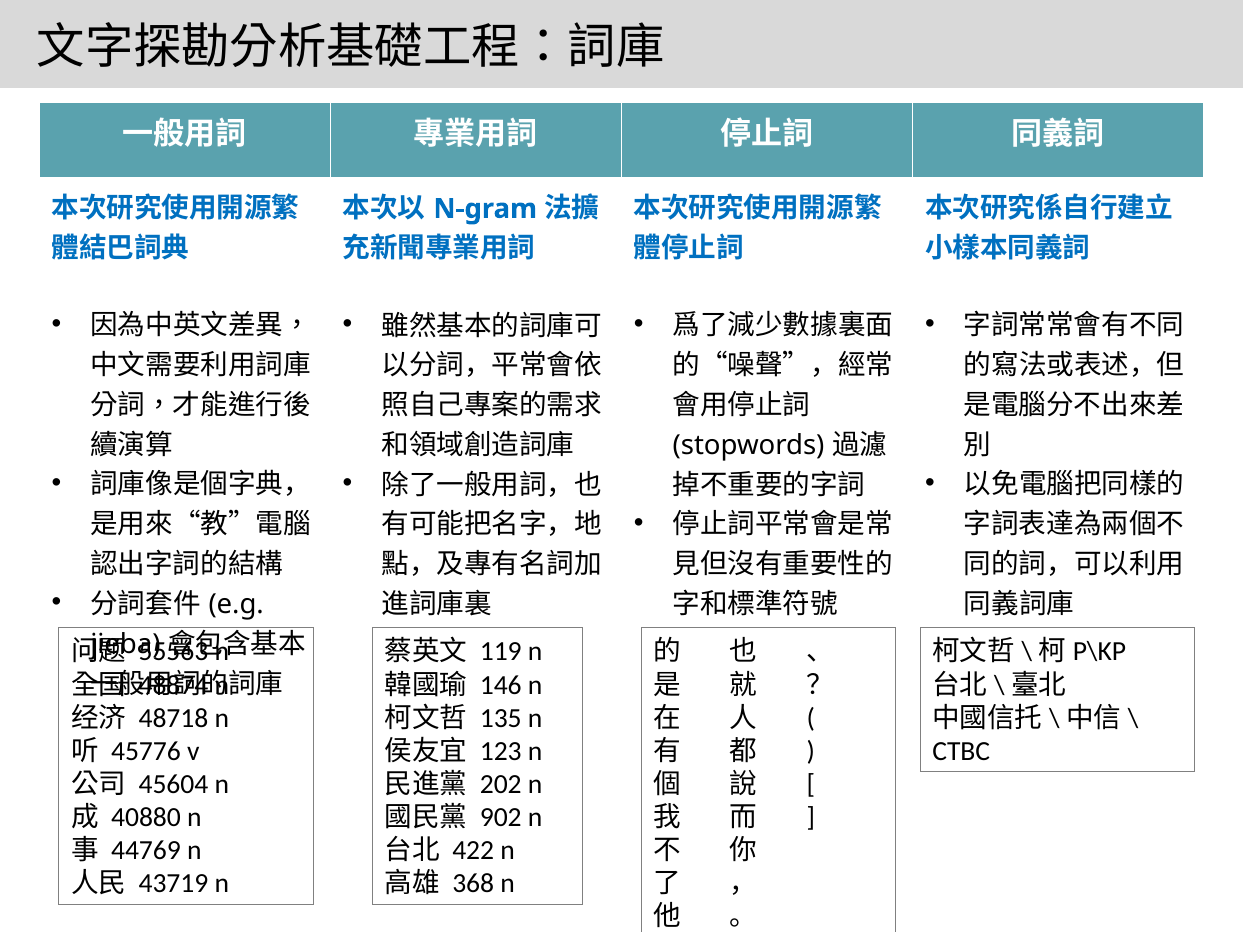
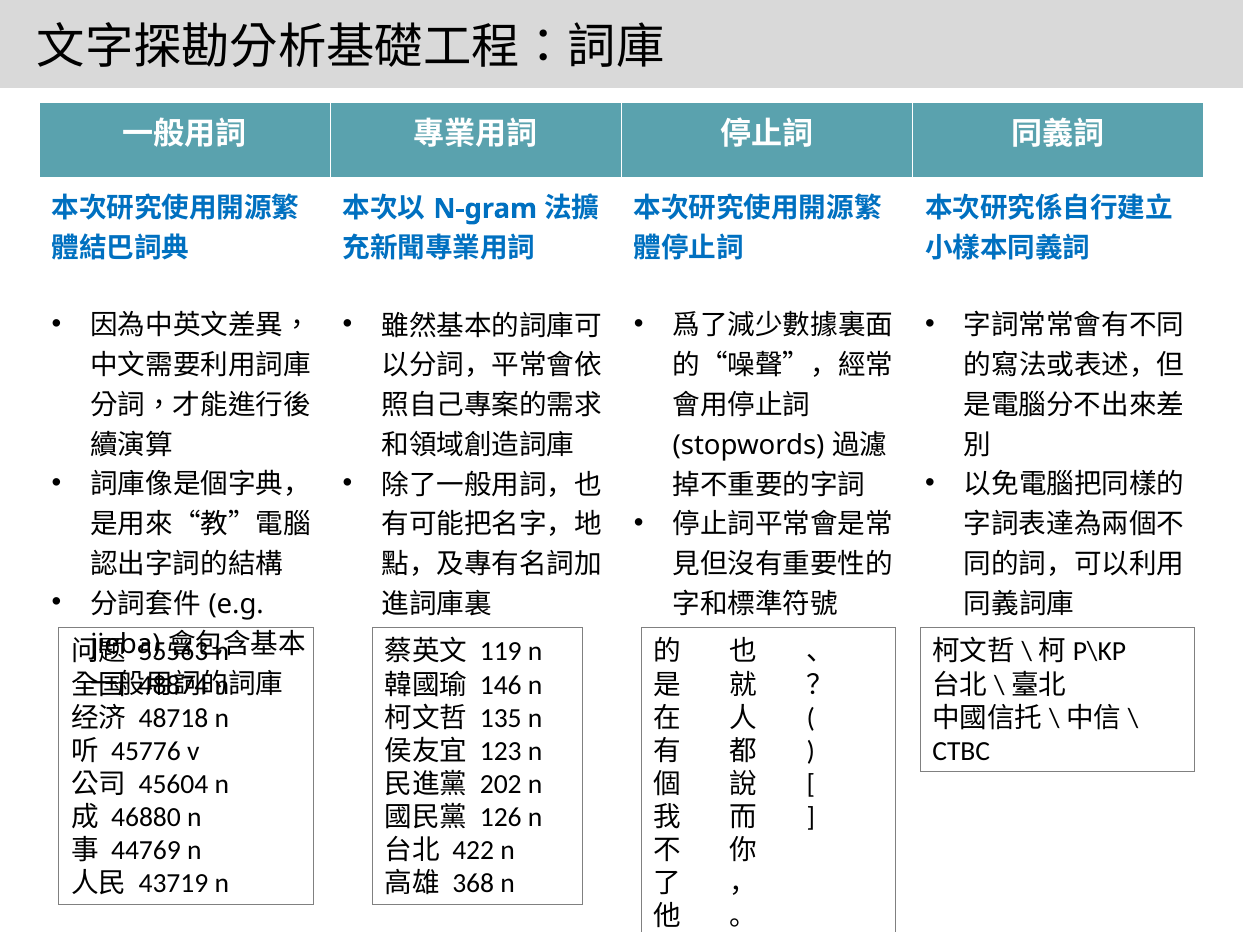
40880: 40880 -> 46880 (146, 818)
902: 902 -> 126 (501, 818)
